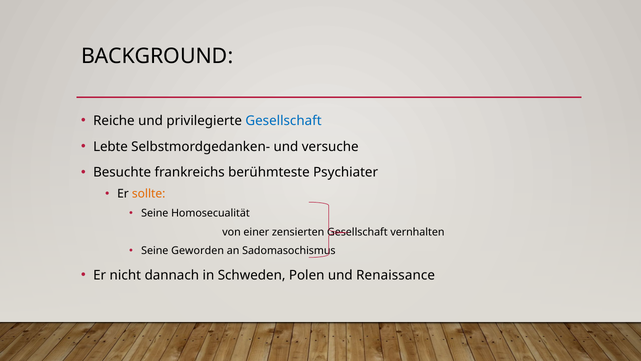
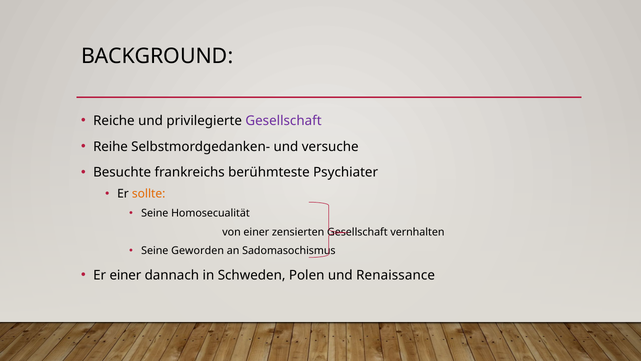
Gesellschaft colour: blue -> purple (284, 121)
Lebte: Lebte -> Reihe (110, 146)
Er nicht: nicht -> einer (125, 275)
